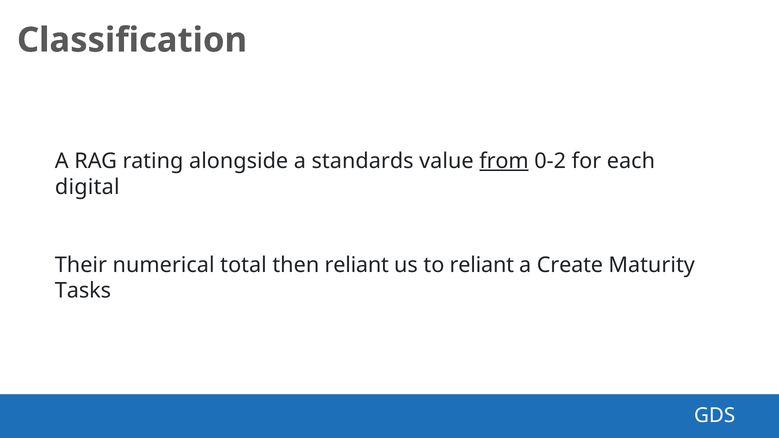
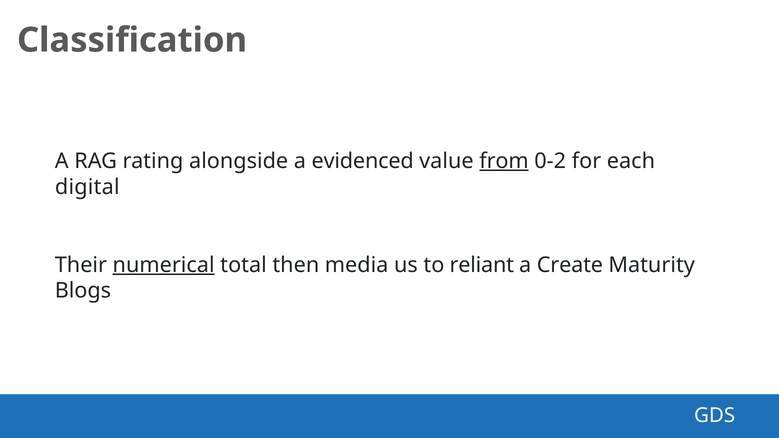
standards: standards -> evidenced (363, 161)
numerical underline: none -> present (164, 265)
then reliant: reliant -> media (357, 265)
Tasks: Tasks -> Blogs (83, 291)
